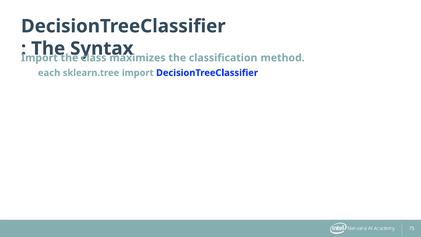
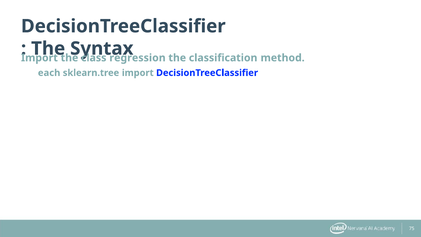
maximizes: maximizes -> regression (138, 58)
